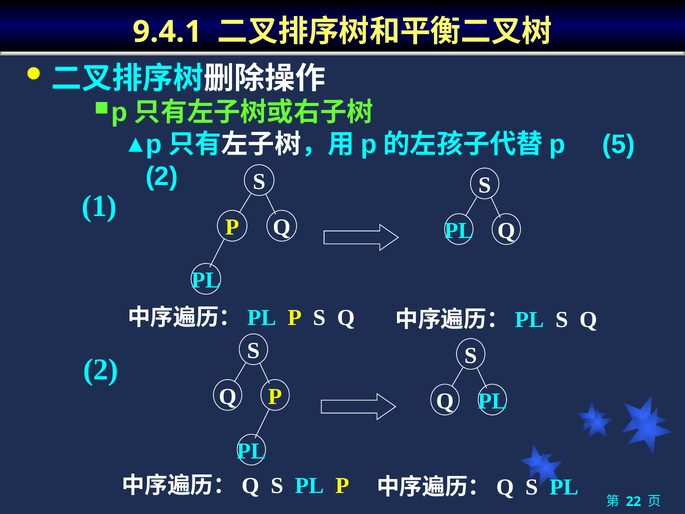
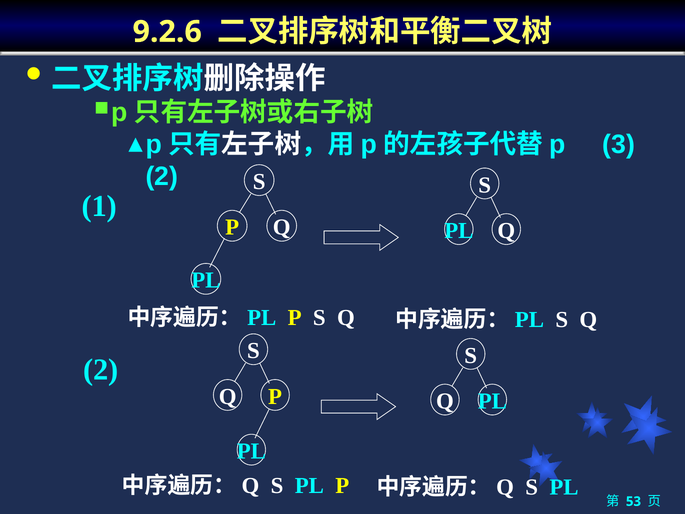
9.4.1: 9.4.1 -> 9.2.6 (167, 32)
5: 5 -> 3 (619, 144)
22: 22 -> 53 (633, 501)
